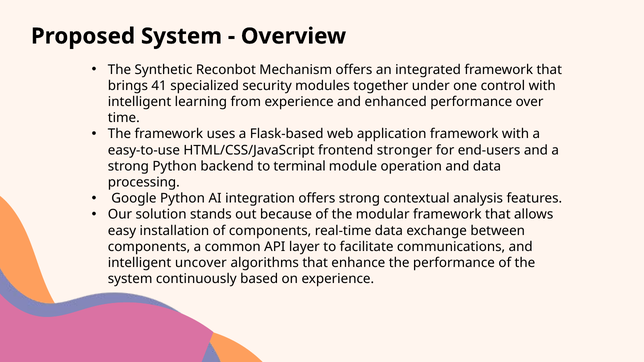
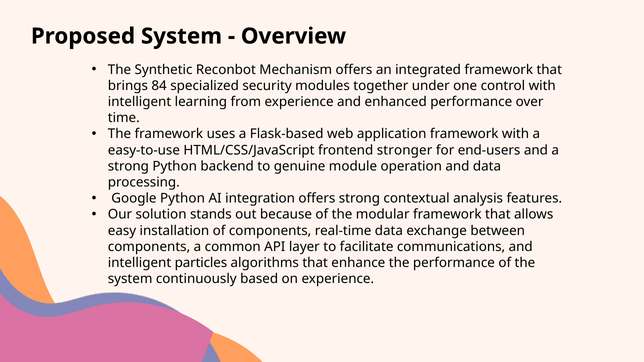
41: 41 -> 84 (159, 86)
terminal: terminal -> genuine (300, 166)
uncover: uncover -> particles (201, 263)
